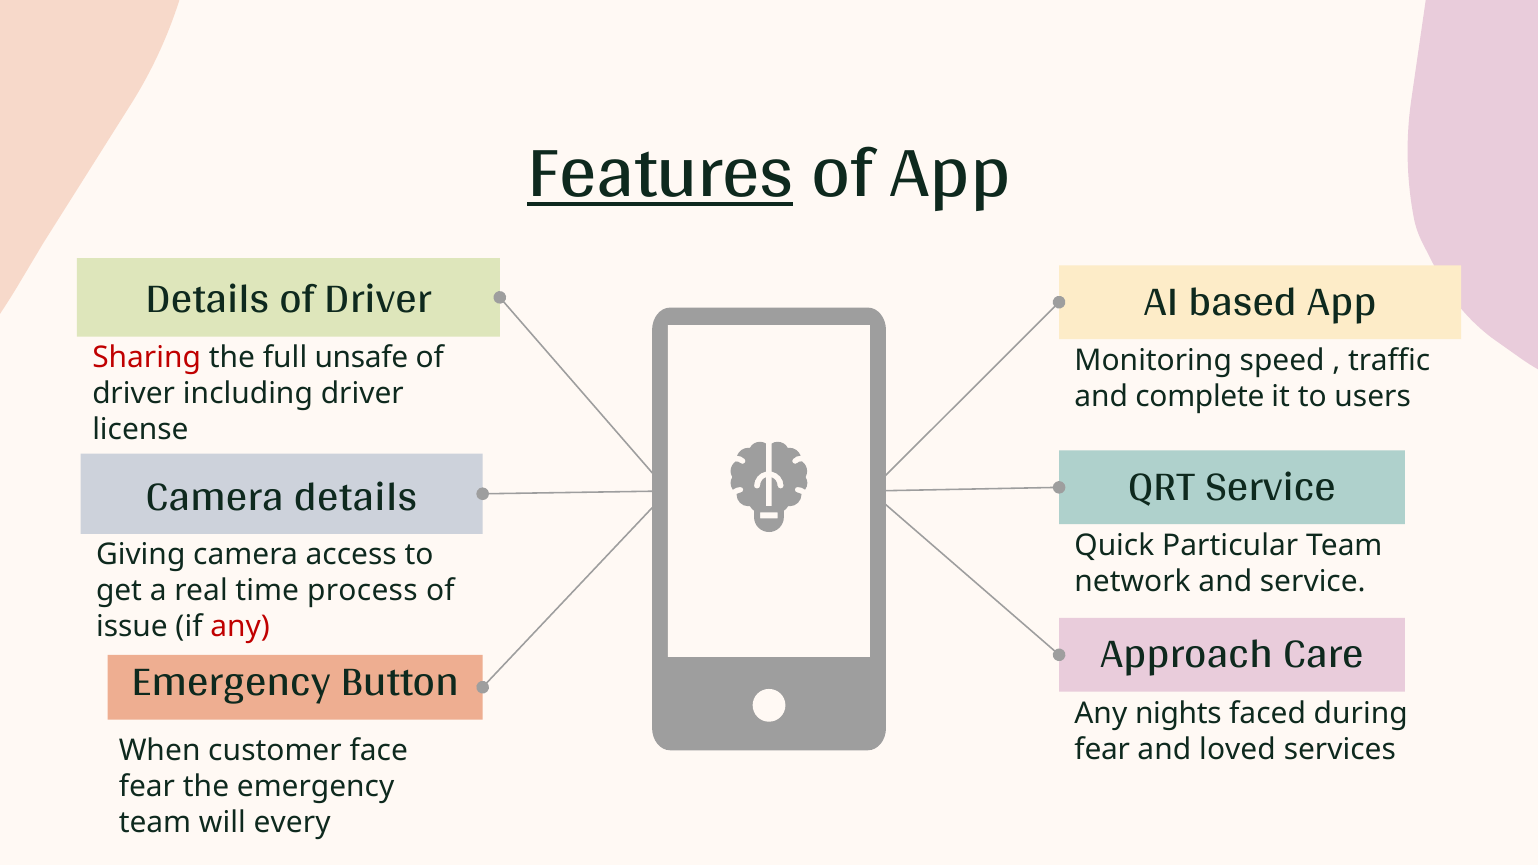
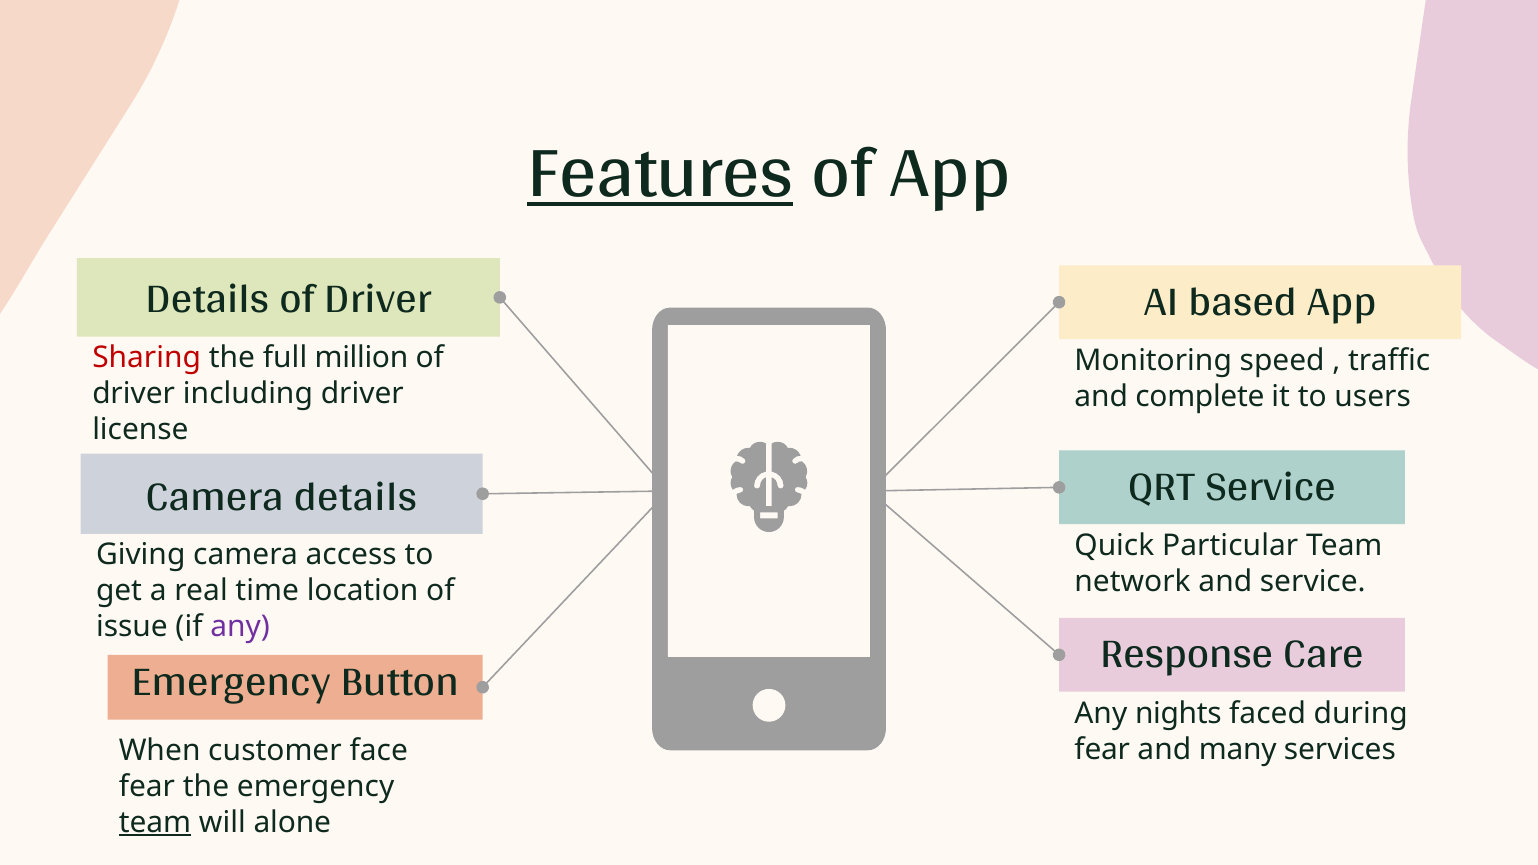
unsafe: unsafe -> million (361, 358)
process: process -> location (363, 591)
any colour: red -> purple (240, 626)
Approach: Approach -> Response (1187, 654)
loved: loved -> many (1238, 750)
team underline: none -> present (155, 822)
every: every -> alone (292, 822)
